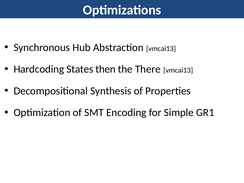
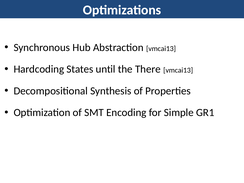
then: then -> until (106, 69)
